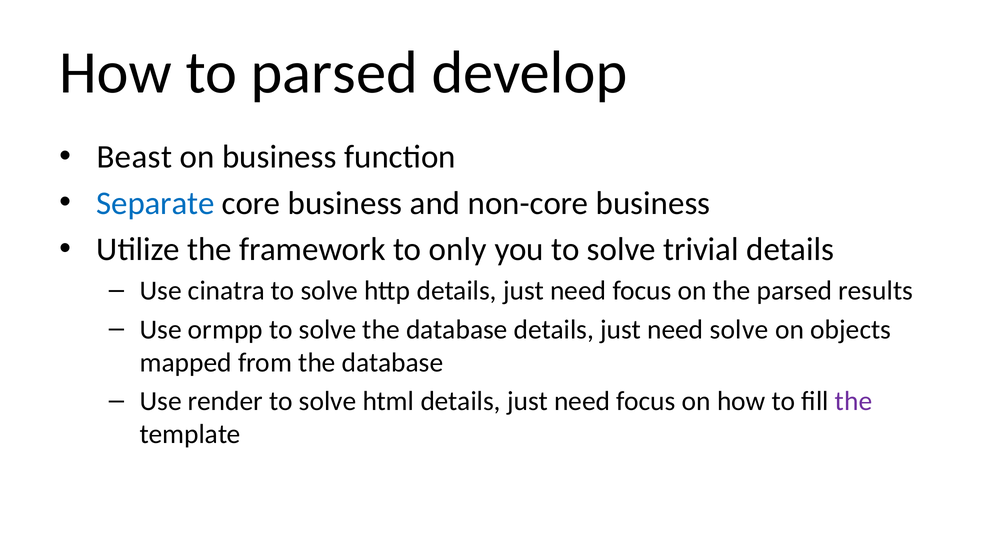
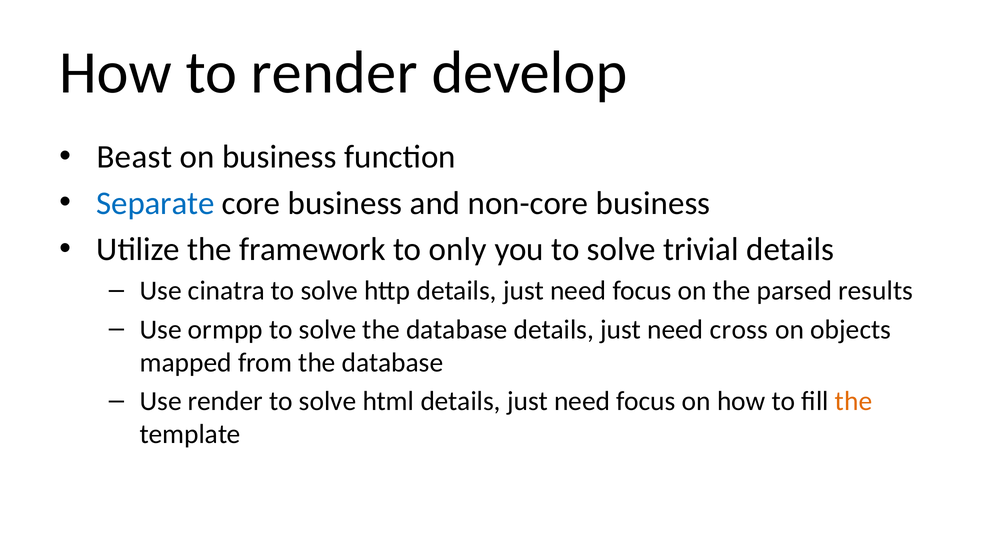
to parsed: parsed -> render (334, 73)
need solve: solve -> cross (739, 329)
the colour: purple -> orange (854, 401)
